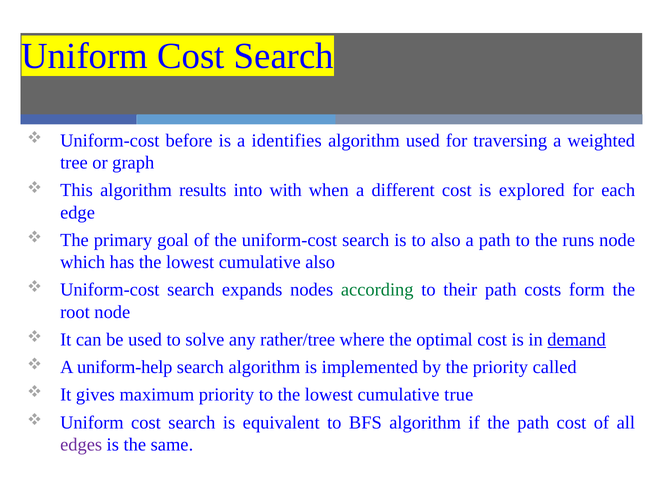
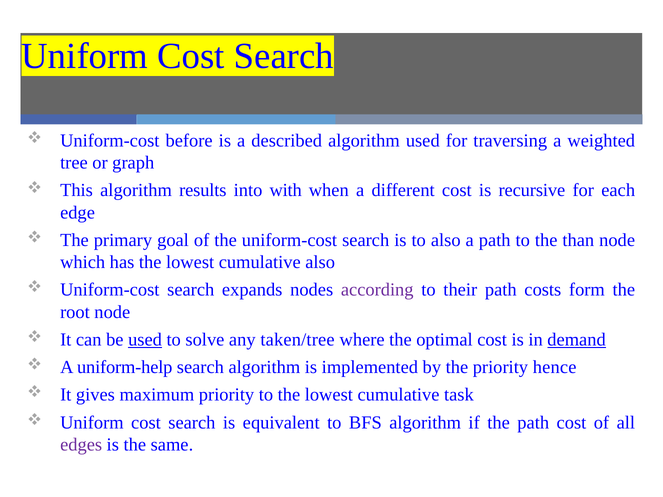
identifies: identifies -> described (287, 141)
explored: explored -> recursive (532, 190)
runs: runs -> than (578, 240)
according colour: green -> purple (377, 290)
used underline: none -> present (145, 340)
rather/tree: rather/tree -> taken/tree (298, 340)
called: called -> hence (555, 367)
true: true -> task (459, 395)
